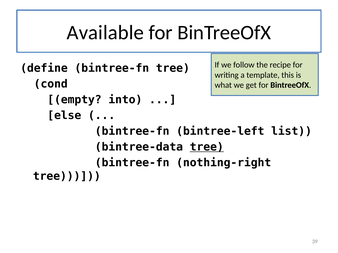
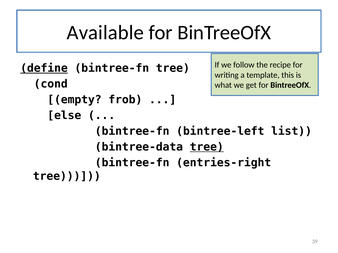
define underline: none -> present (44, 68)
into: into -> frob (125, 100)
nothing-right: nothing-right -> entries-right (224, 163)
